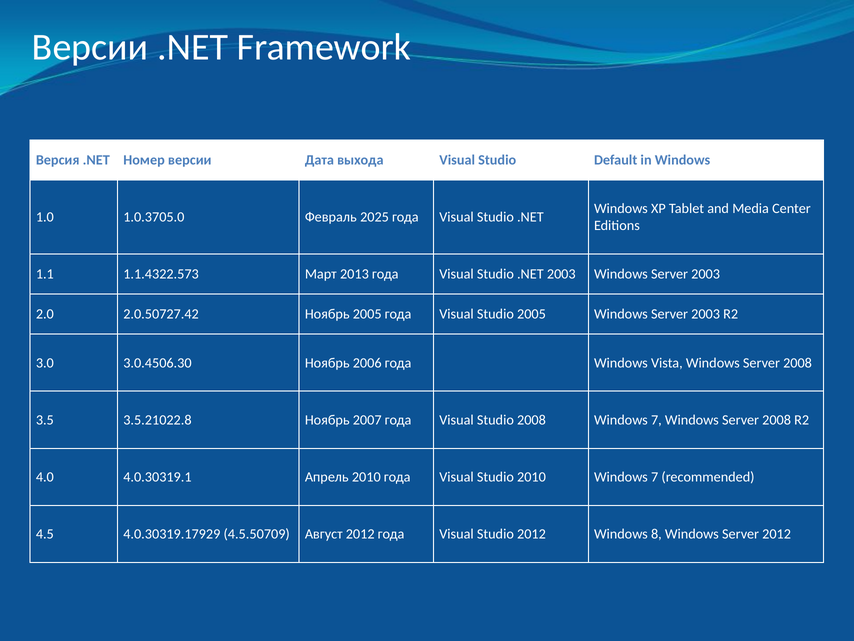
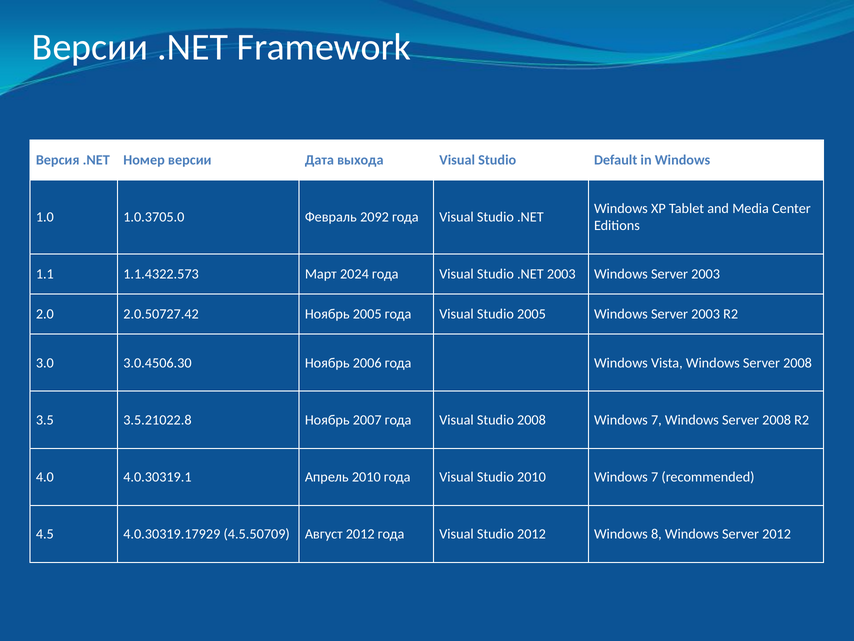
2025: 2025 -> 2092 (375, 217)
2013: 2013 -> 2024 (354, 274)
